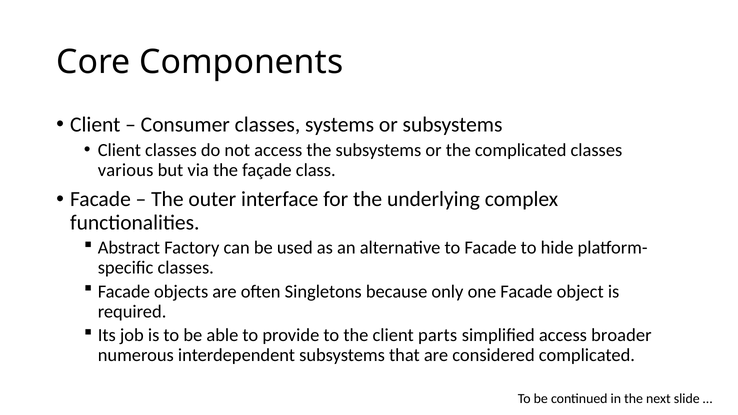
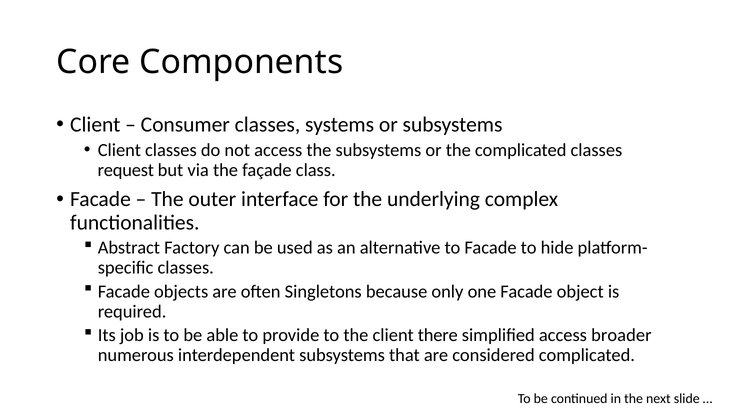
various: various -> request (126, 170)
parts: parts -> there (438, 335)
